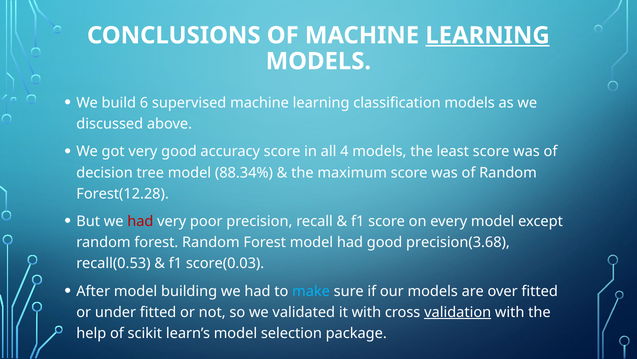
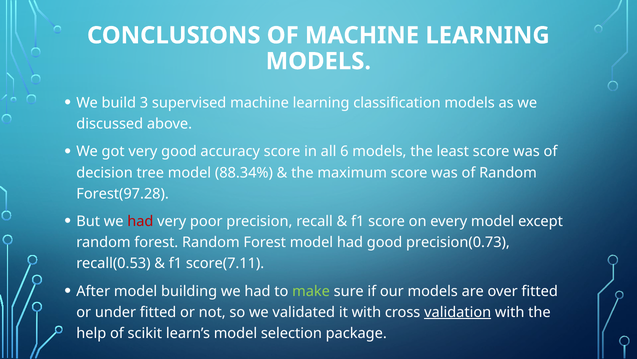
LEARNING underline: present -> none (488, 35)
6: 6 -> 3 (144, 103)
4: 4 -> 6 (344, 151)
Forest(12.28: Forest(12.28 -> Forest(97.28 (123, 193)
precision(3.68: precision(3.68 -> precision(0.73 (458, 242)
score(0.03: score(0.03 -> score(7.11 (225, 263)
make colour: light blue -> light green (311, 291)
